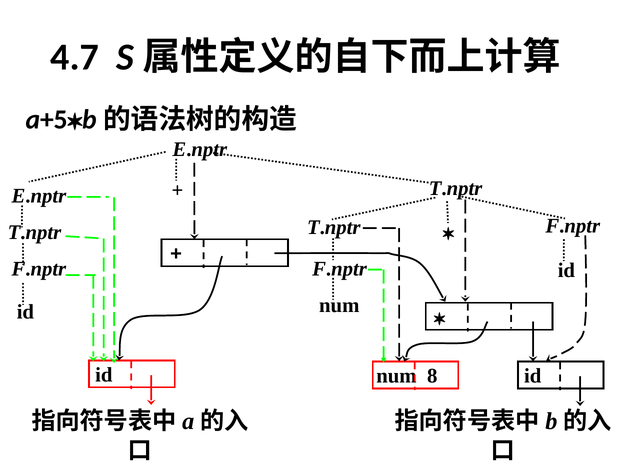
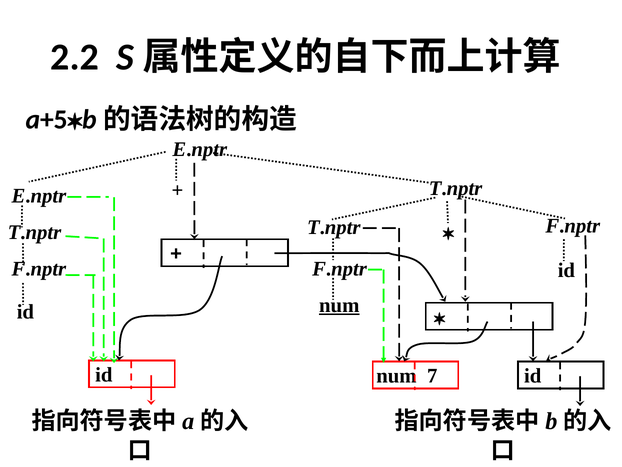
4.7: 4.7 -> 2.2 (75, 57)
num underline: none -> present (339, 305)
8: 8 -> 7 (432, 376)
